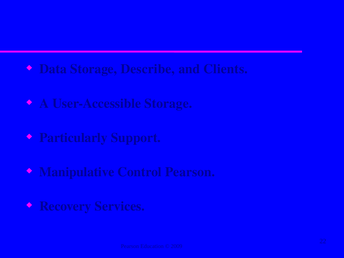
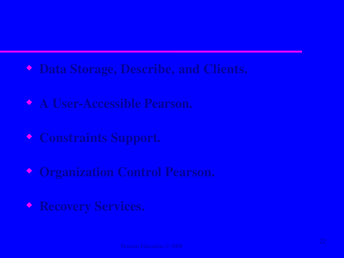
User-Accessible Storage: Storage -> Pearson (168, 103)
Particularly: Particularly -> Constraints (73, 138)
Manipulative: Manipulative -> Organization (77, 172)
